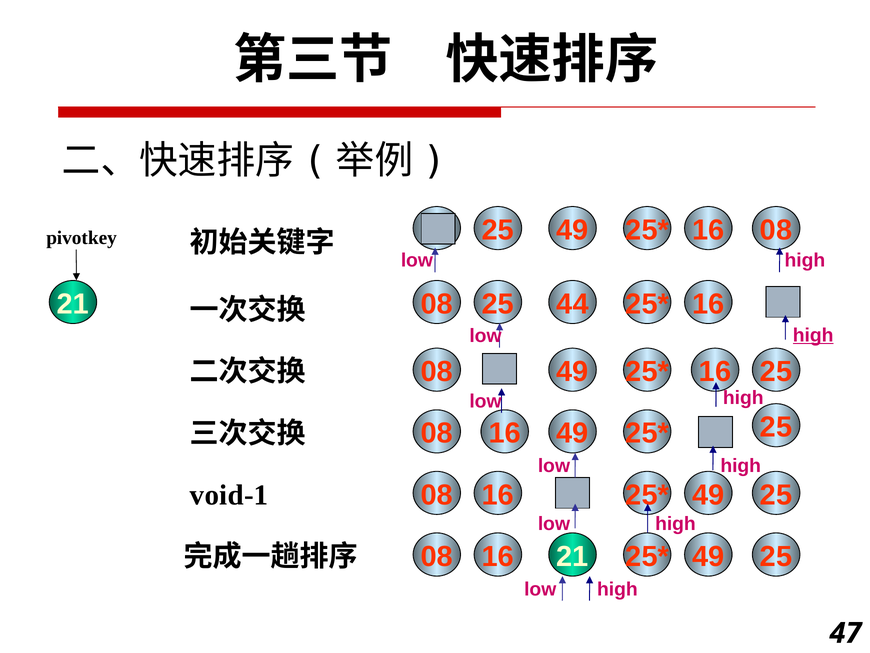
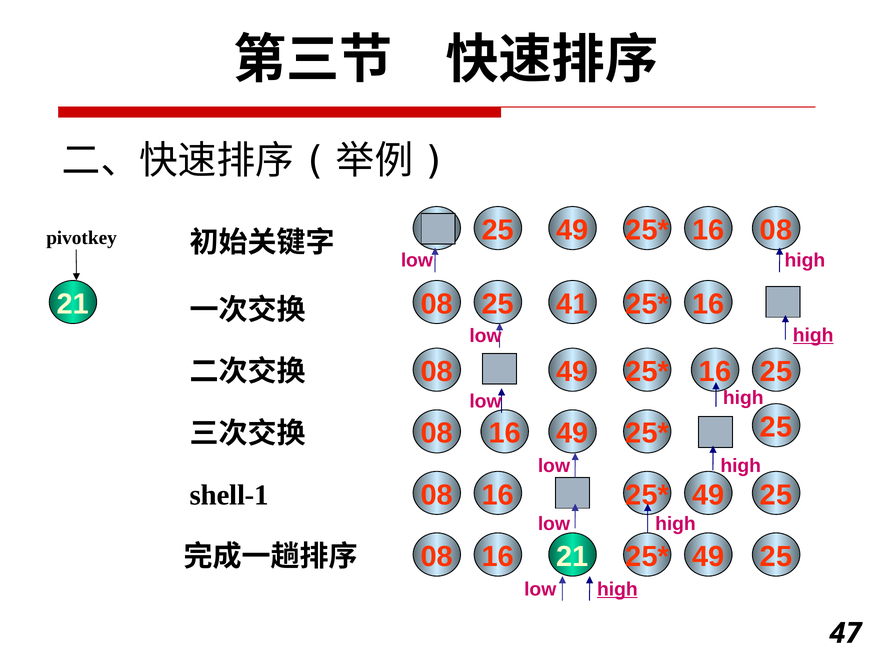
44: 44 -> 41 (573, 304)
void-1: void-1 -> shell-1 (229, 495)
high underline: none -> present (617, 589)
